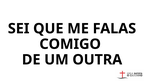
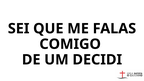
OUTRA: OUTRA -> DECIDI (97, 60)
